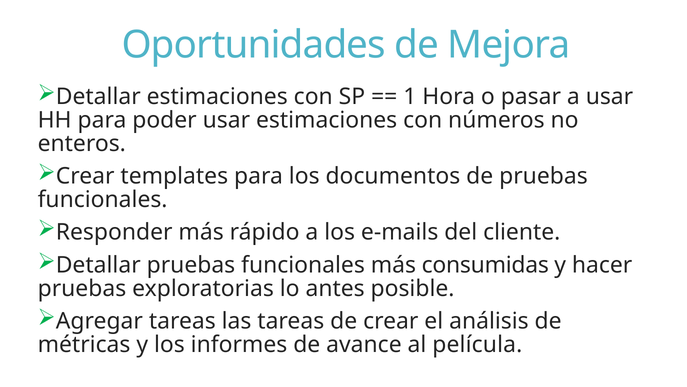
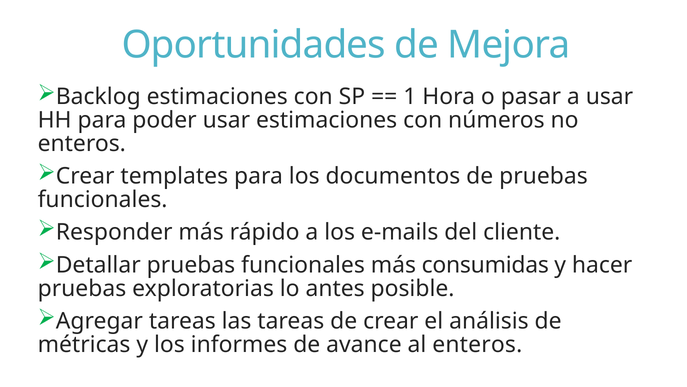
Detallar: Detallar -> Backlog (98, 97)
al película: película -> enteros (477, 344)
